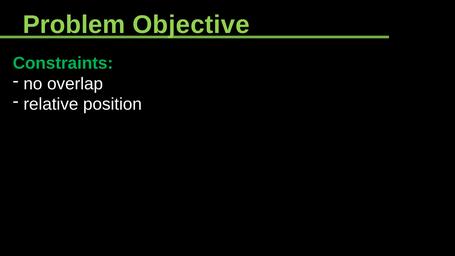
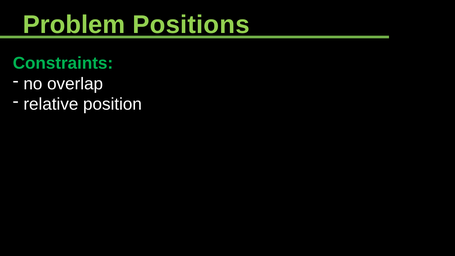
Objective: Objective -> Positions (191, 25)
